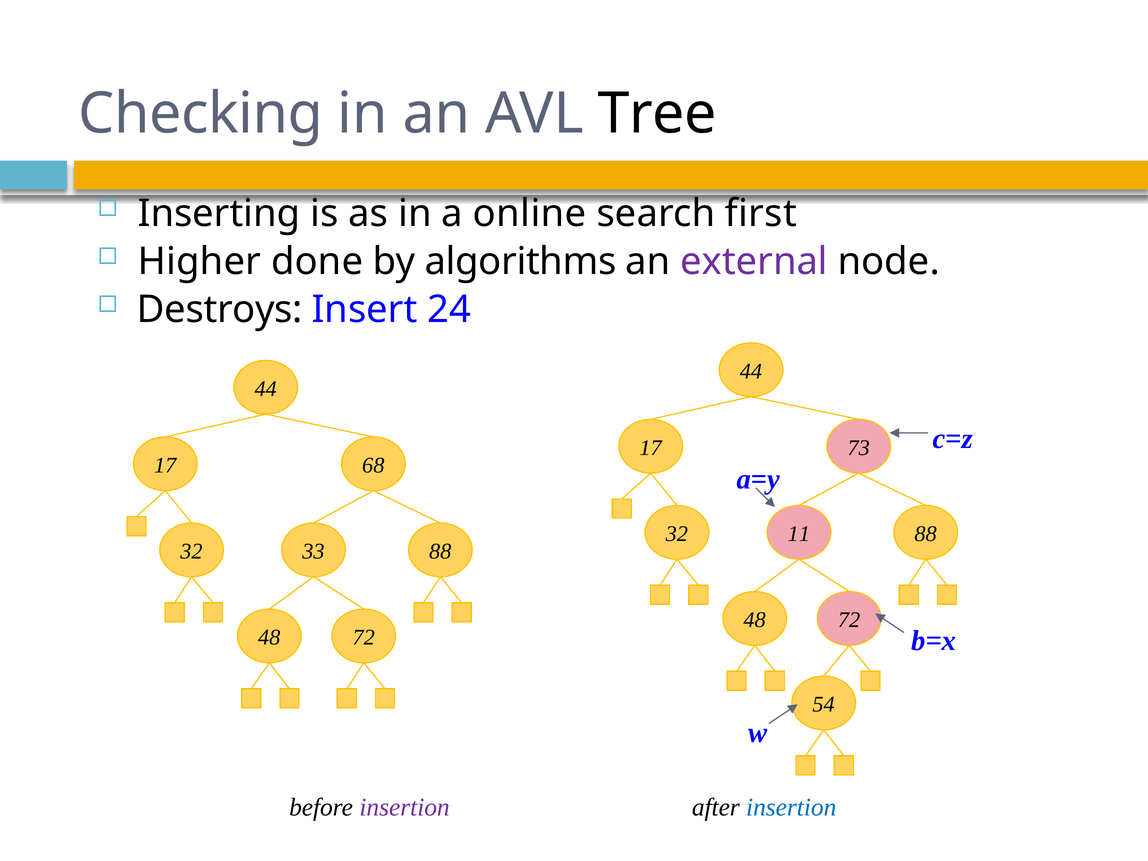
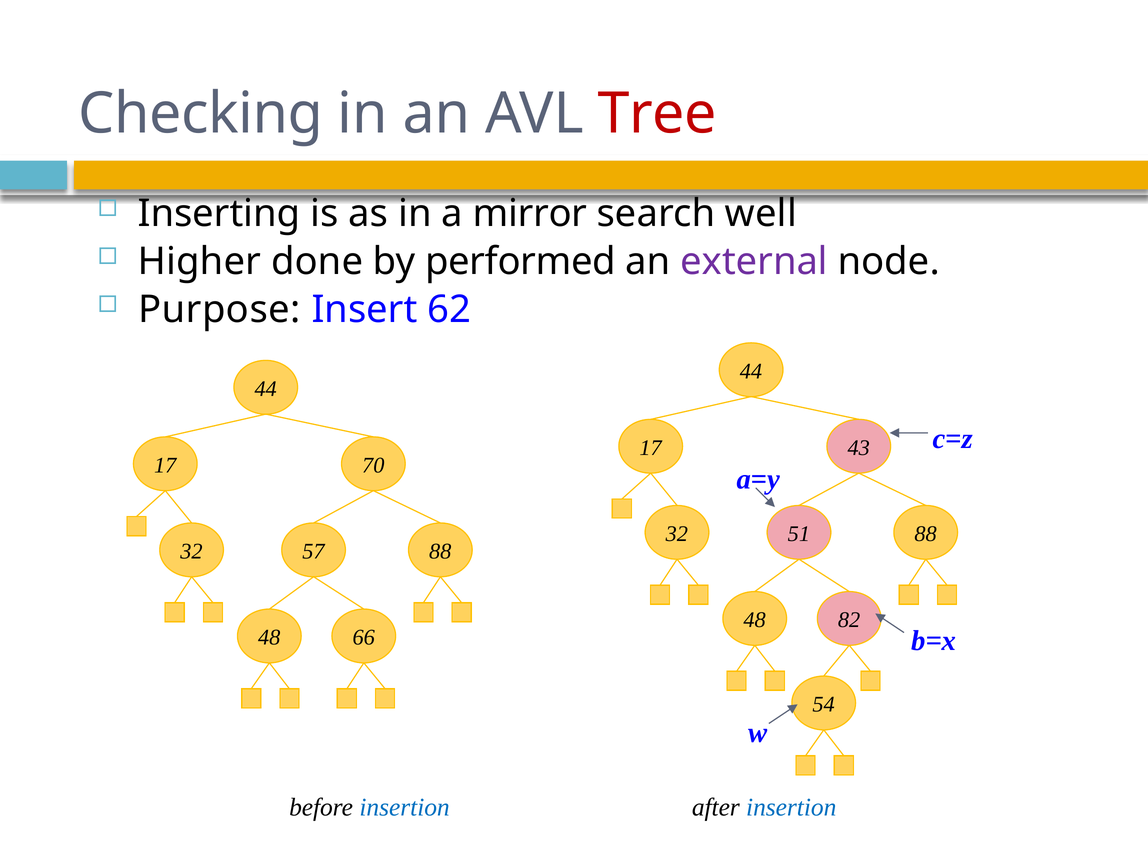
Tree colour: black -> red (657, 114)
online: online -> mirror (530, 214)
first: first -> well (761, 214)
algorithms: algorithms -> performed (521, 262)
Destroys: Destroys -> Purpose (219, 310)
24: 24 -> 62 (449, 310)
73: 73 -> 43 (859, 448)
68: 68 -> 70 (373, 465)
11: 11 -> 51 (799, 534)
33: 33 -> 57 (313, 551)
72: 72 -> 82 (849, 620)
72: 72 -> 66 (364, 638)
insertion colour: purple -> blue (405, 807)
